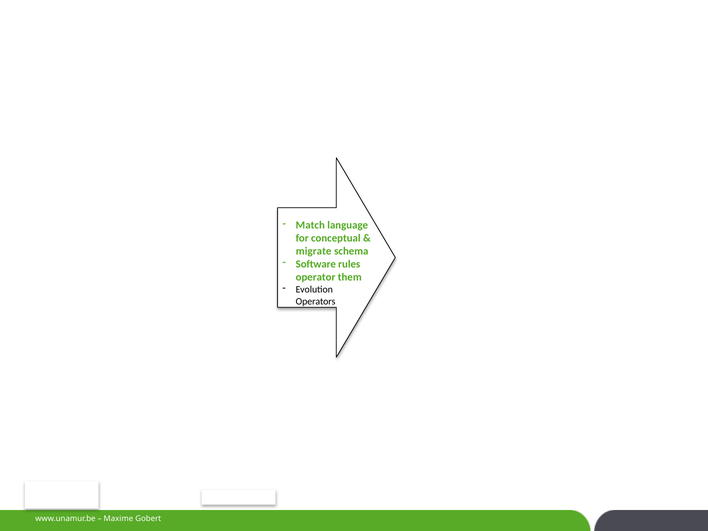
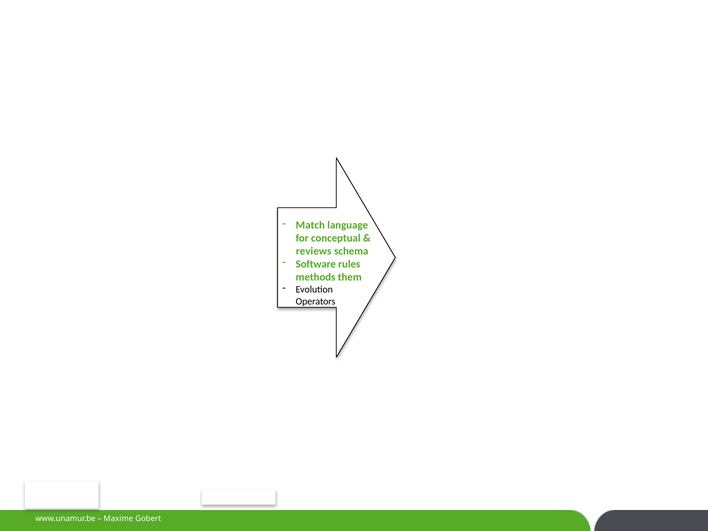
migrate: migrate -> reviews (314, 251)
operator: operator -> methods (316, 277)
